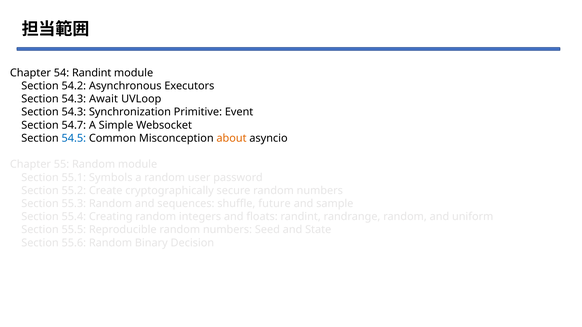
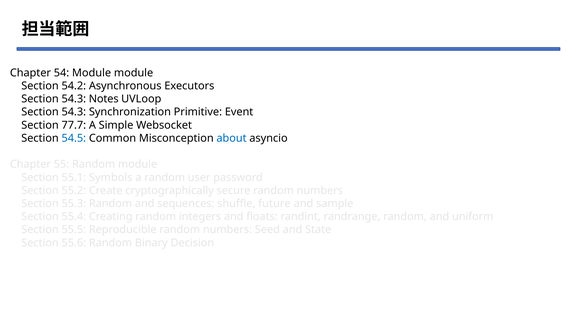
54 Randint: Randint -> Module (92, 73)
Await: Await -> Notes (104, 99)
54.7: 54.7 -> 77.7 (74, 125)
about colour: orange -> blue (231, 138)
